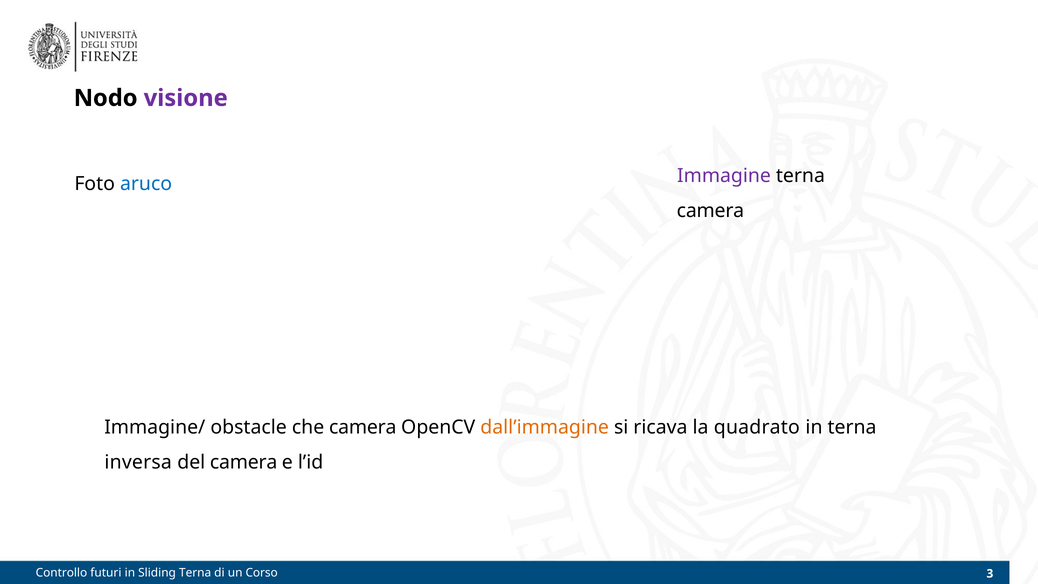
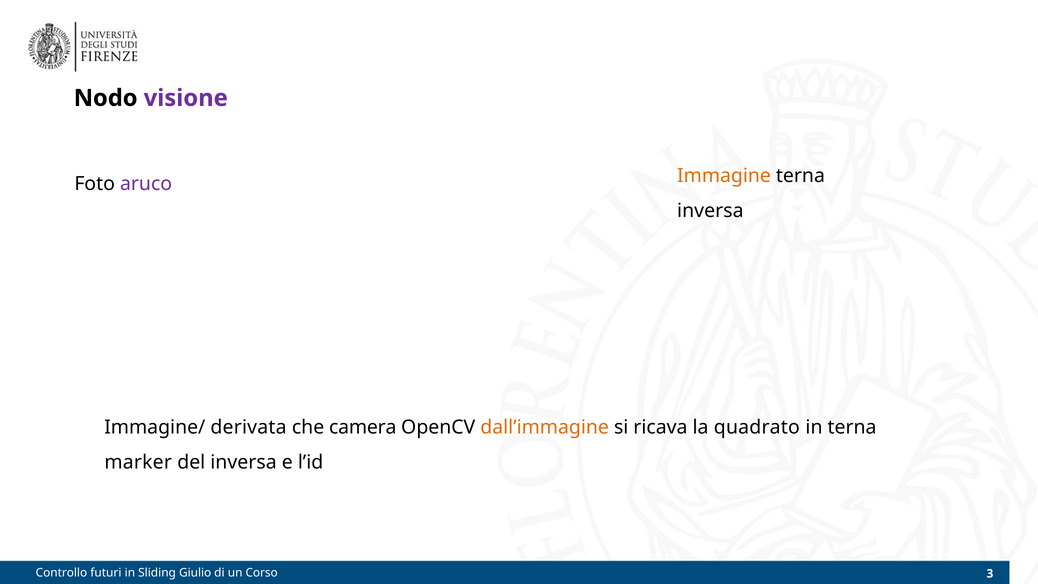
Immagine colour: purple -> orange (724, 176)
aruco colour: blue -> purple (146, 184)
camera: camera -> inversa (710, 211)
obstacle: obstacle -> derivata (249, 427)
inversa: inversa -> marker (138, 462)
del camera: camera -> inversa (244, 462)
Sliding Terna: Terna -> Giulio (195, 573)
